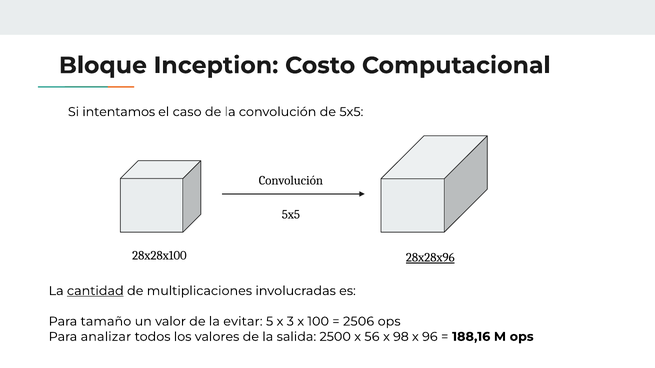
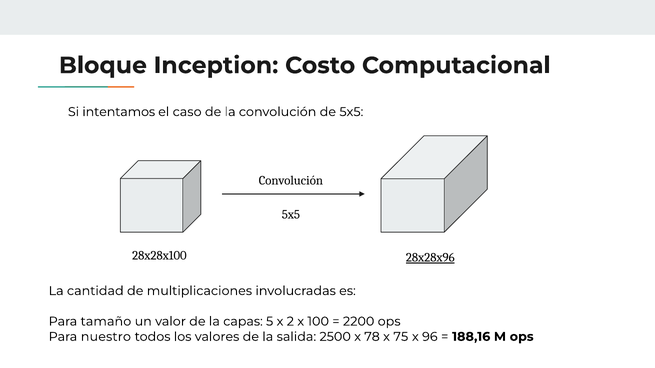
cantidad underline: present -> none (95, 291)
evitar: evitar -> capas (243, 322)
3: 3 -> 2 (290, 322)
2506: 2506 -> 2200 (359, 322)
analizar: analizar -> nuestro (106, 337)
56: 56 -> 78 (372, 337)
98: 98 -> 75 (401, 337)
